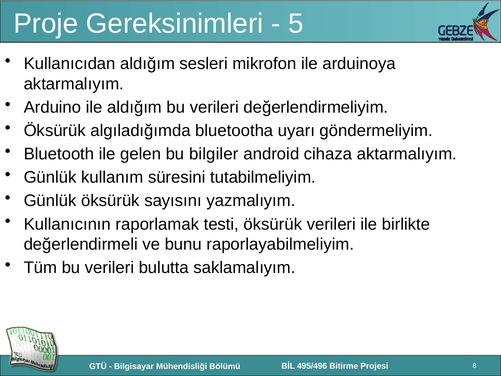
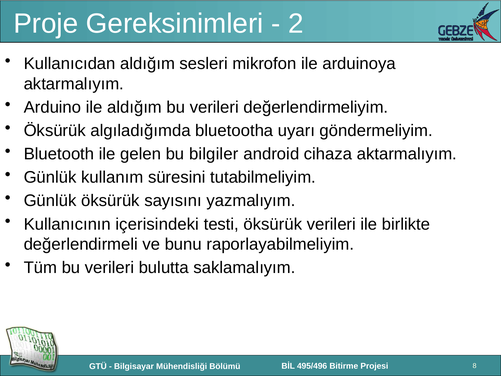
5: 5 -> 2 (296, 24)
raporlamak: raporlamak -> içerisindeki (157, 224)
